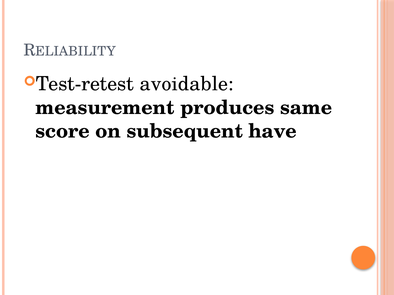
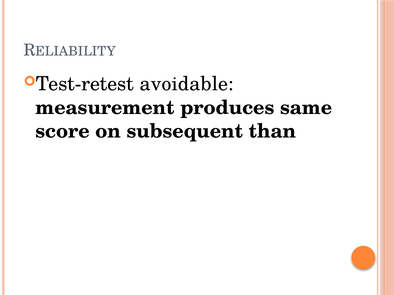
have: have -> than (272, 131)
